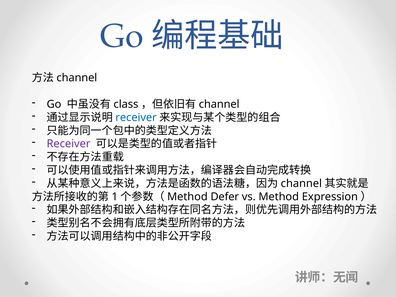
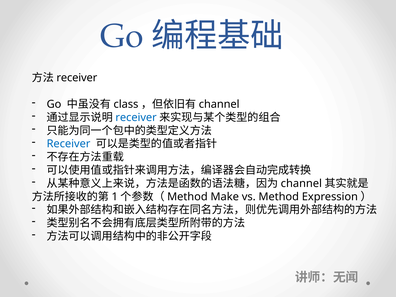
channel: channel -> receiver (77, 78)
Receiver colour: purple -> blue (69, 144)
Defer: Defer -> Make (225, 197)
